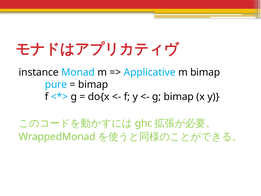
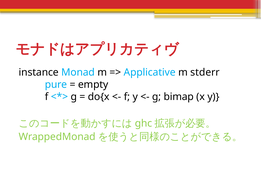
m bimap: bimap -> stderr (205, 72)
bimap: bimap -> empty (93, 84)
